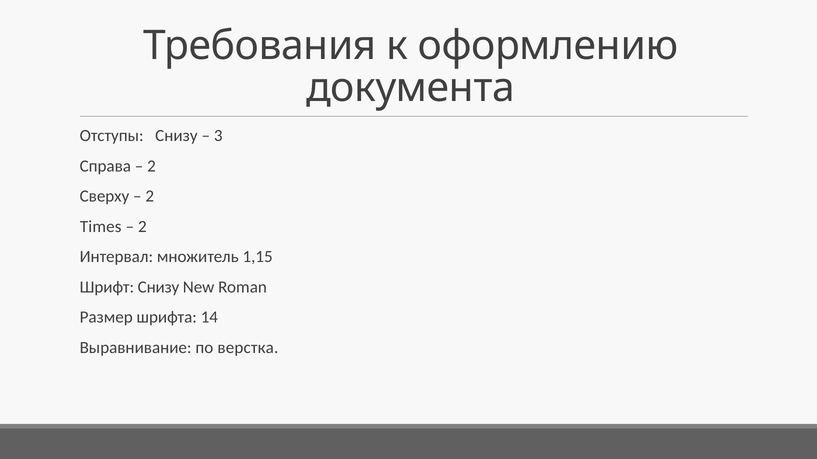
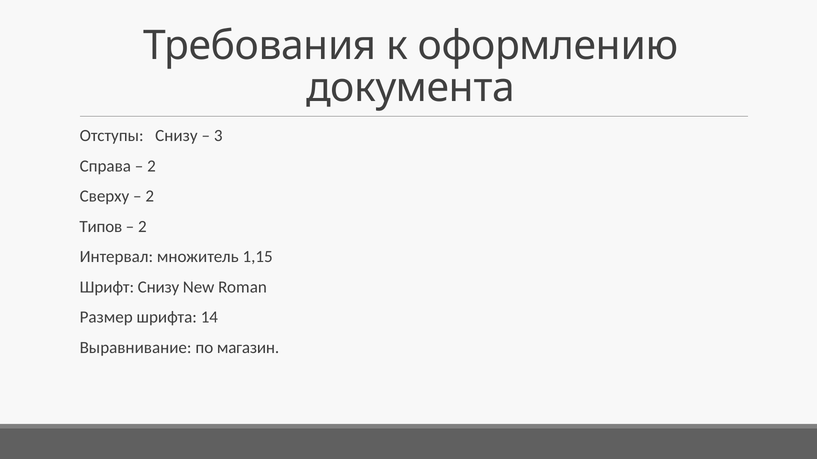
Times: Times -> Типов (101, 227)
верстка: верстка -> магазин (248, 348)
